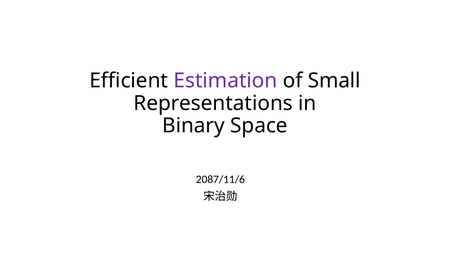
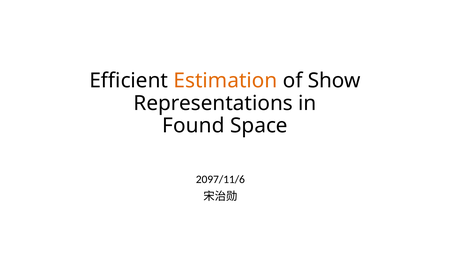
Estimation colour: purple -> orange (225, 81)
Small: Small -> Show (334, 81)
Binary: Binary -> Found (193, 126)
2087/11/6: 2087/11/6 -> 2097/11/6 (220, 180)
